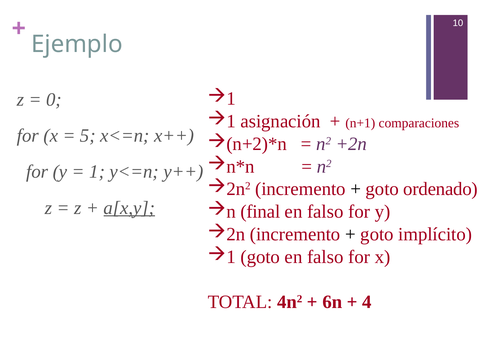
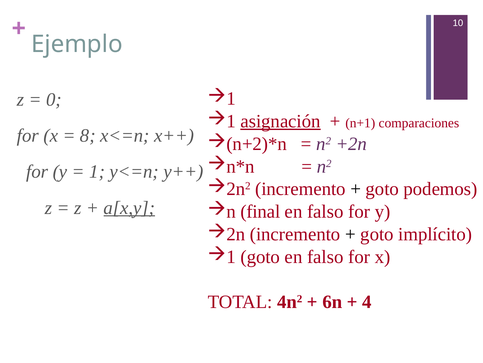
asignación underline: none -> present (281, 121)
5: 5 -> 8 (88, 135)
ordenado: ordenado -> podemos (441, 189)
